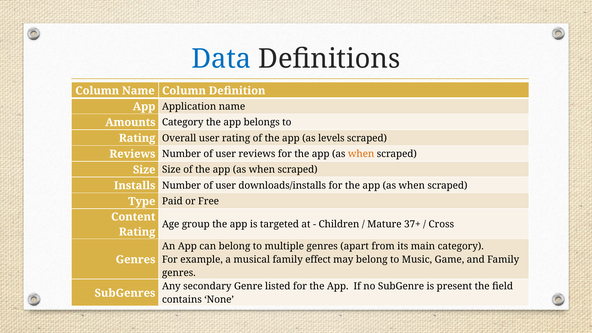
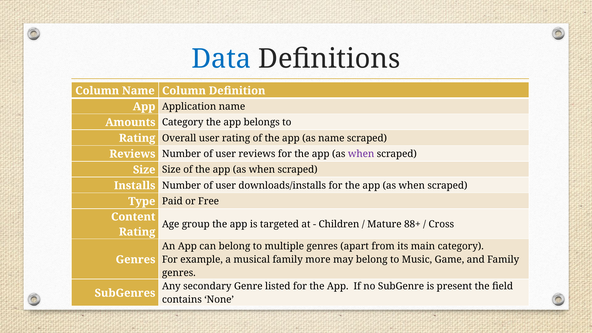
as levels: levels -> name (331, 138)
when colour: orange -> purple (361, 154)
37+: 37+ -> 88+ (412, 224)
effect: effect -> more (318, 260)
